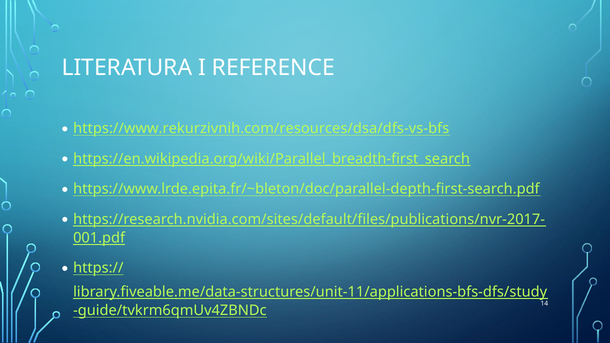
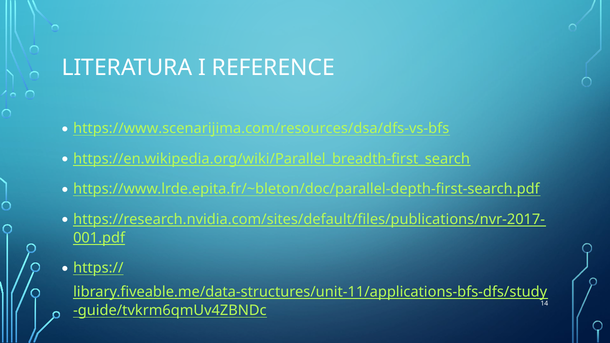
https://www.rekurzivnih.com/resources/dsa/dfs-vs-bfs: https://www.rekurzivnih.com/resources/dsa/dfs-vs-bfs -> https://www.scenarijima.com/resources/dsa/dfs-vs-bfs (261, 129)
